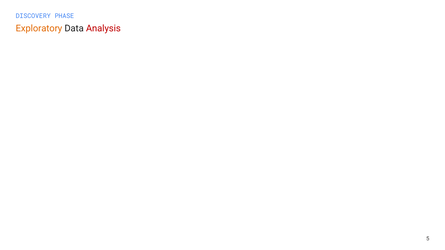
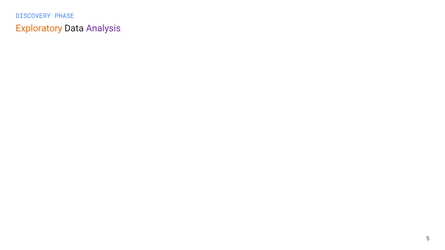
Analysis colour: red -> purple (103, 28)
